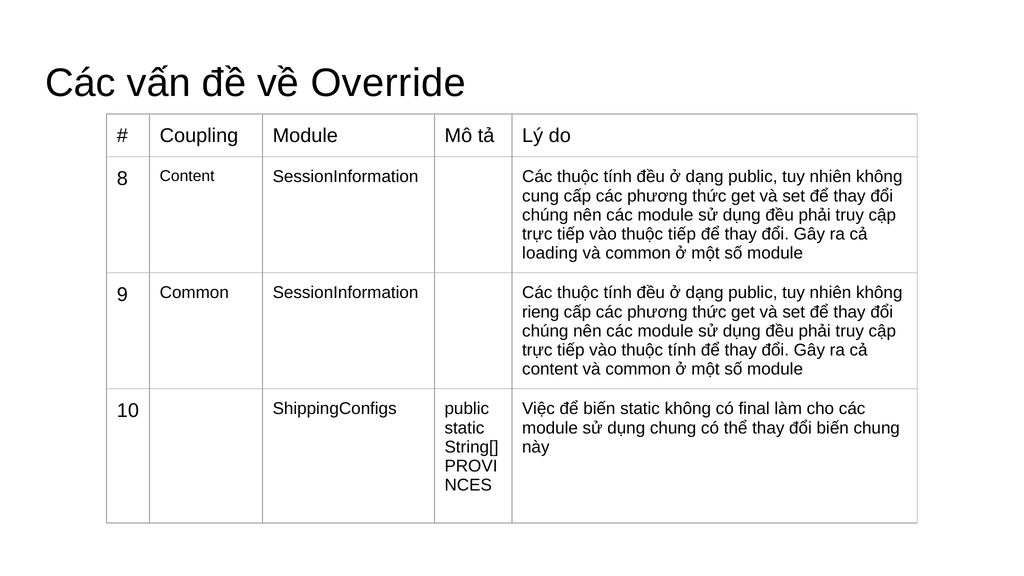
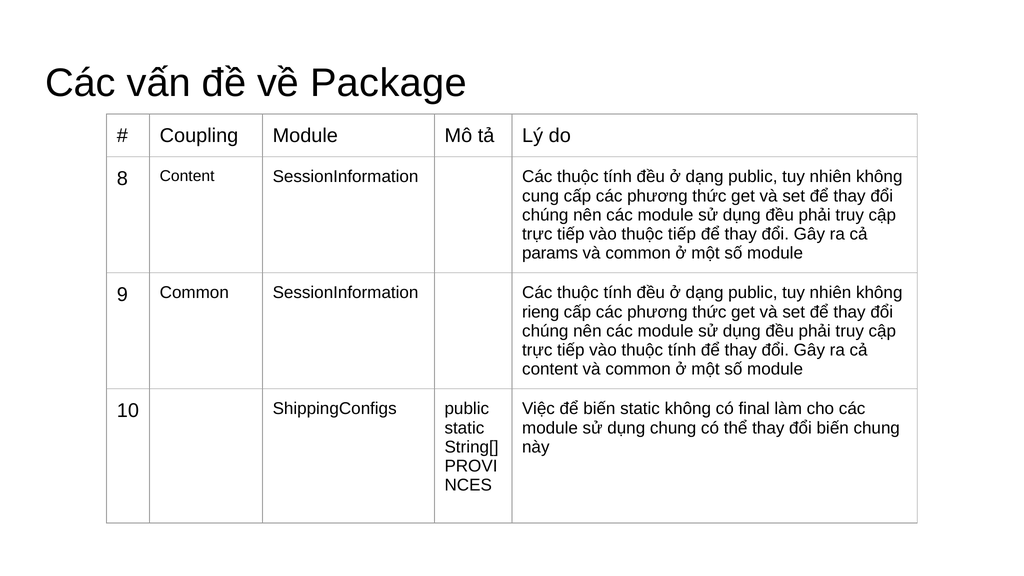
Override: Override -> Package (388, 83)
loading: loading -> params (550, 253)
